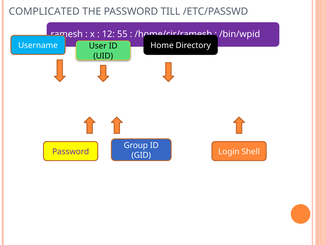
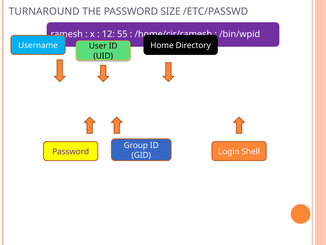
COMPLICATED: COMPLICATED -> TURNAROUND (44, 11)
TILL: TILL -> SIZE (171, 11)
